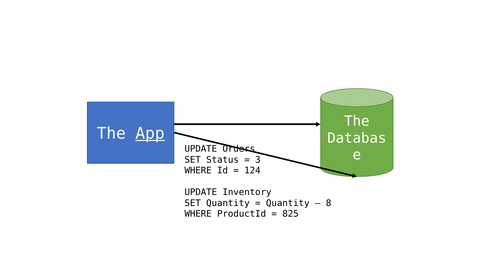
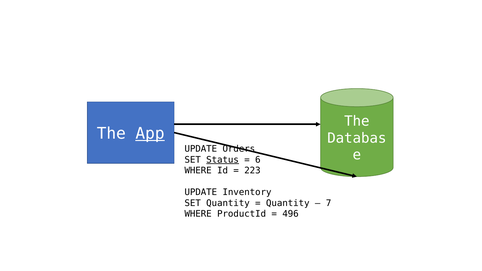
Status underline: none -> present (223, 160)
3: 3 -> 6 (258, 160)
124: 124 -> 223 (252, 171)
8: 8 -> 7 (329, 203)
825: 825 -> 496 (291, 214)
